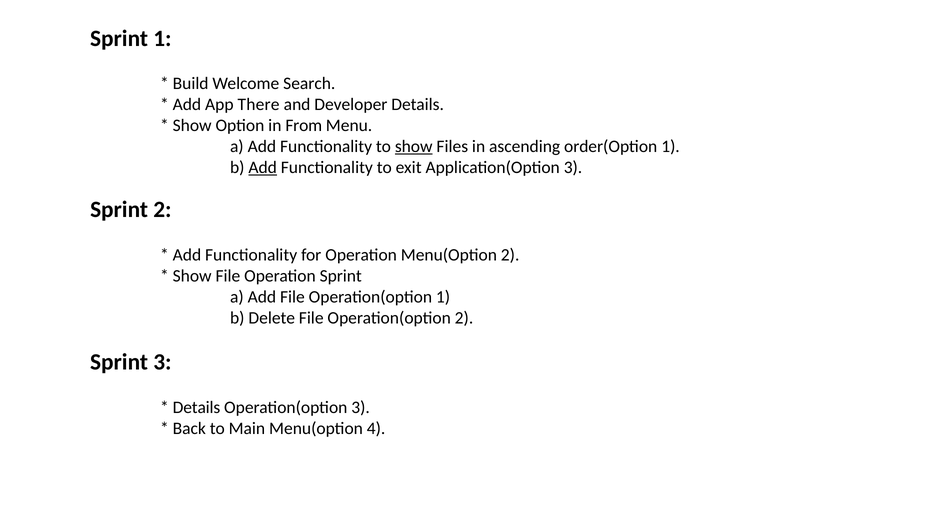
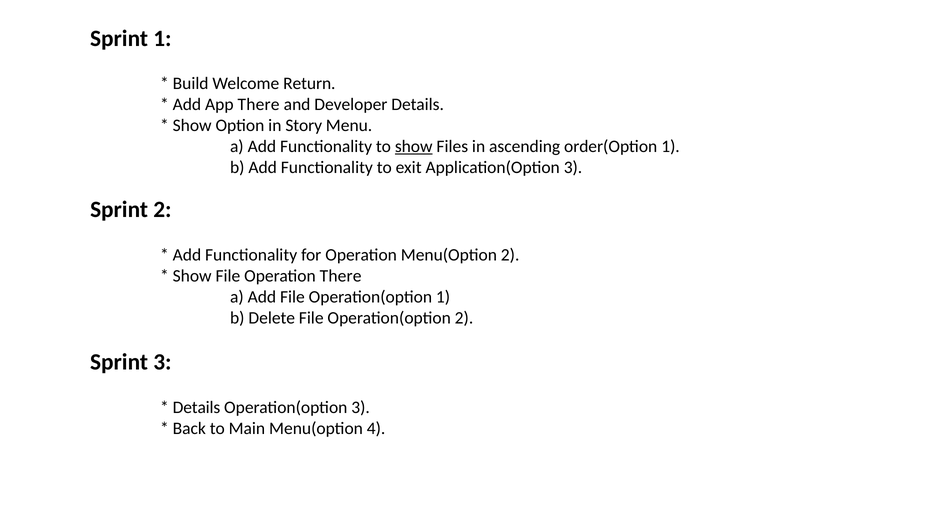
Search: Search -> Return (309, 83)
From: From -> Story (304, 125)
Add underline: present -> none (263, 167)
Operation Sprint: Sprint -> There (341, 276)
